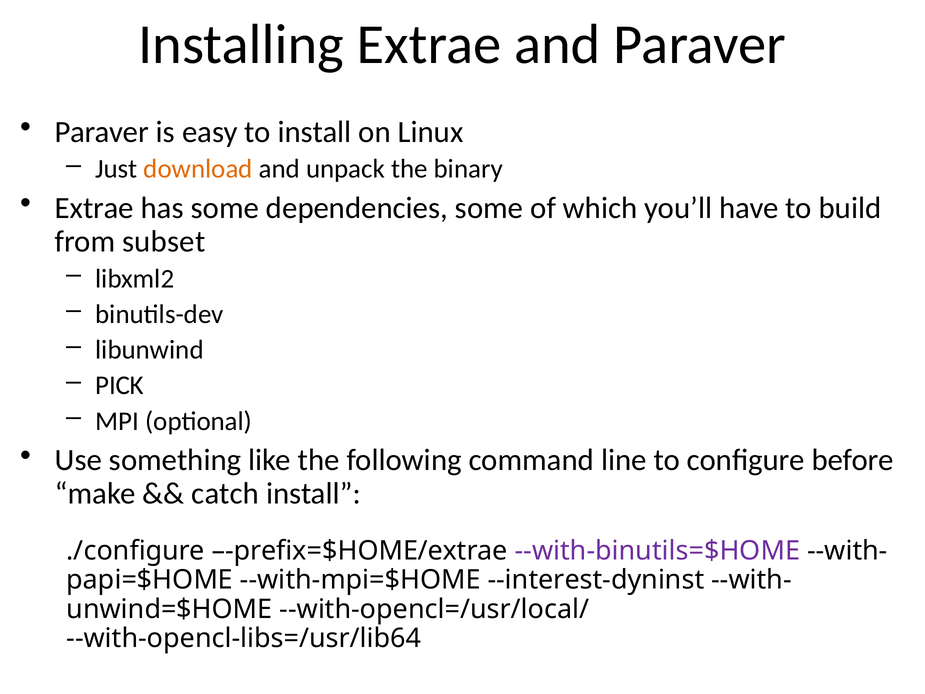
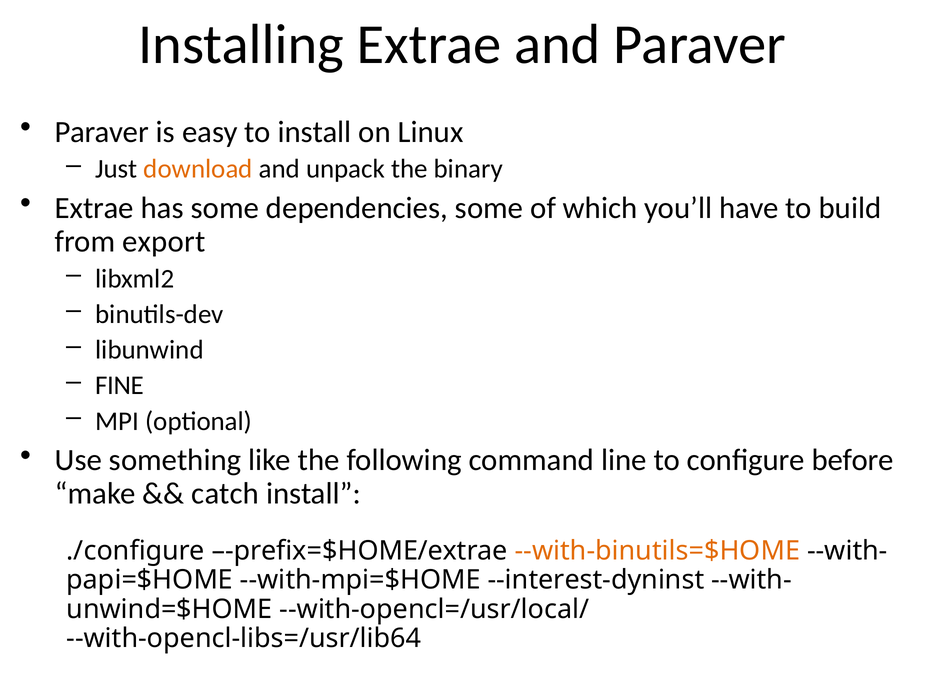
subset: subset -> export (164, 241)
PICK: PICK -> FINE (120, 385)
--with-binutils=$HOME colour: purple -> orange (657, 551)
